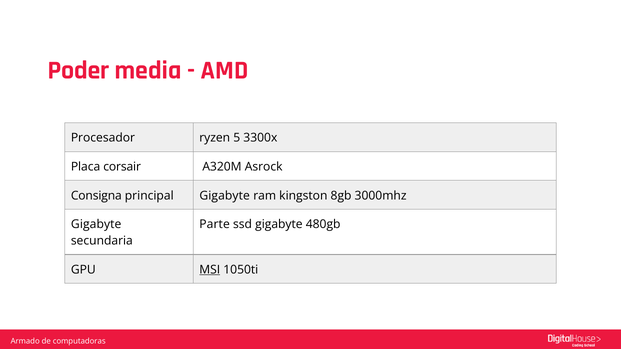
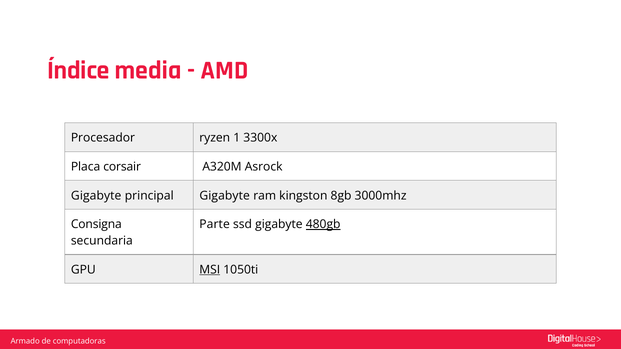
Poder: Poder -> Índice (78, 70)
5: 5 -> 1 (237, 138)
Consigna: Consigna -> Gigabyte (96, 196)
Gigabyte: Gigabyte -> Consigna (96, 225)
480gb underline: none -> present (323, 225)
